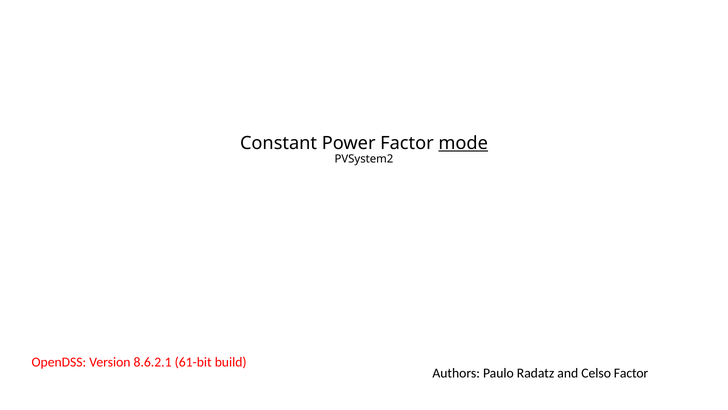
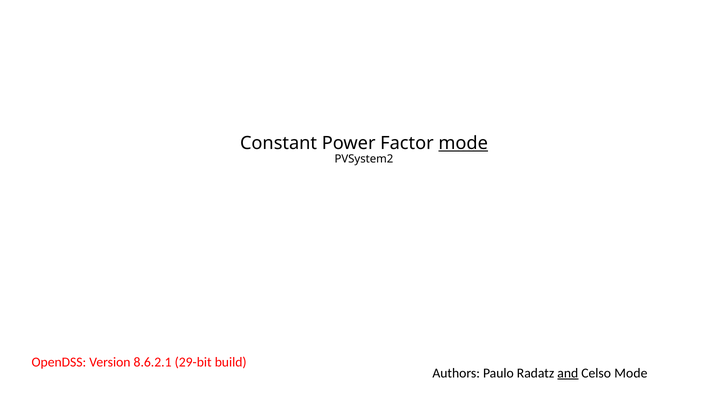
61-bit: 61-bit -> 29-bit (193, 362)
and underline: none -> present (568, 373)
Celso Factor: Factor -> Mode (631, 373)
